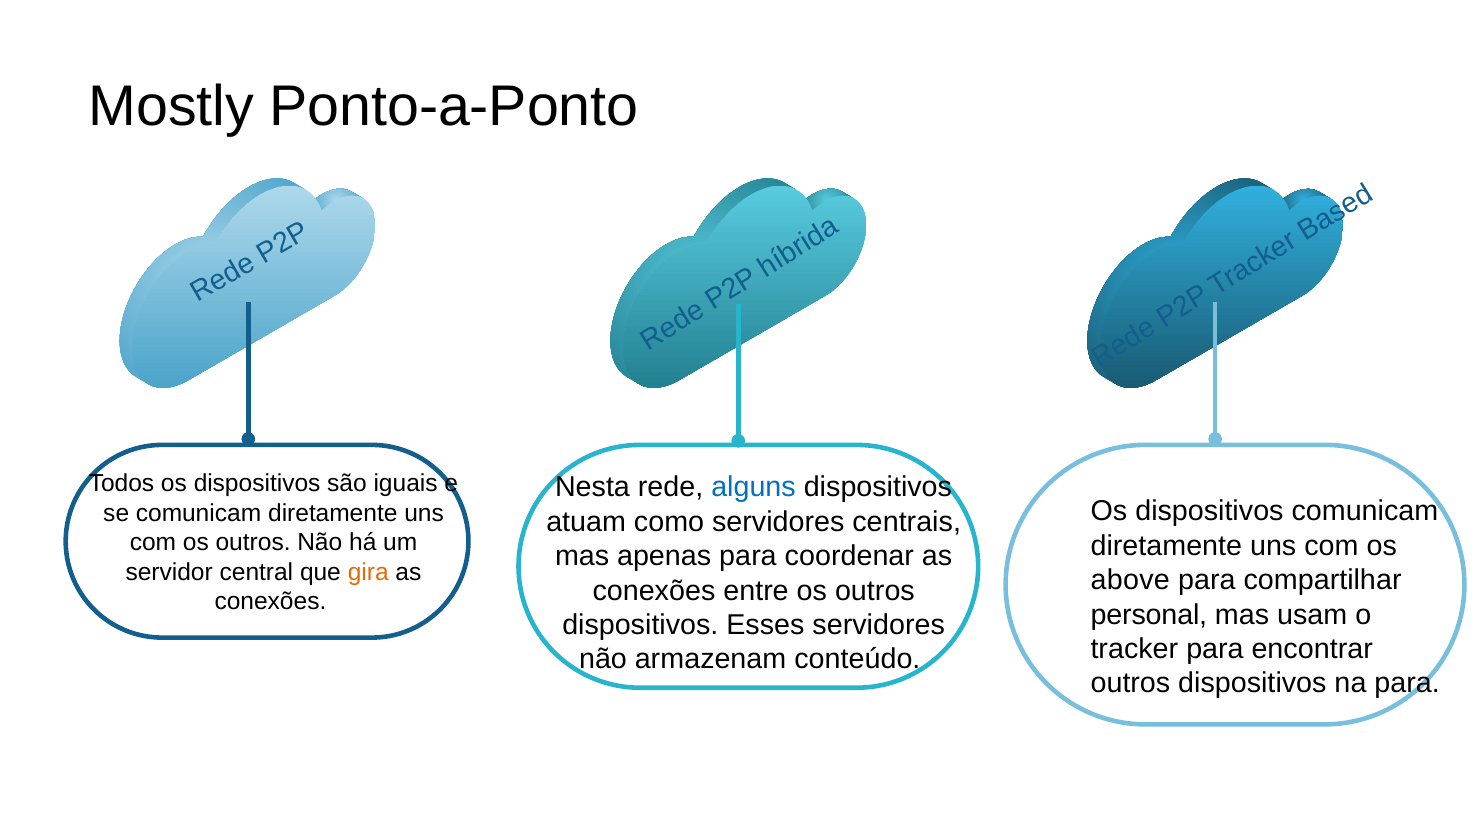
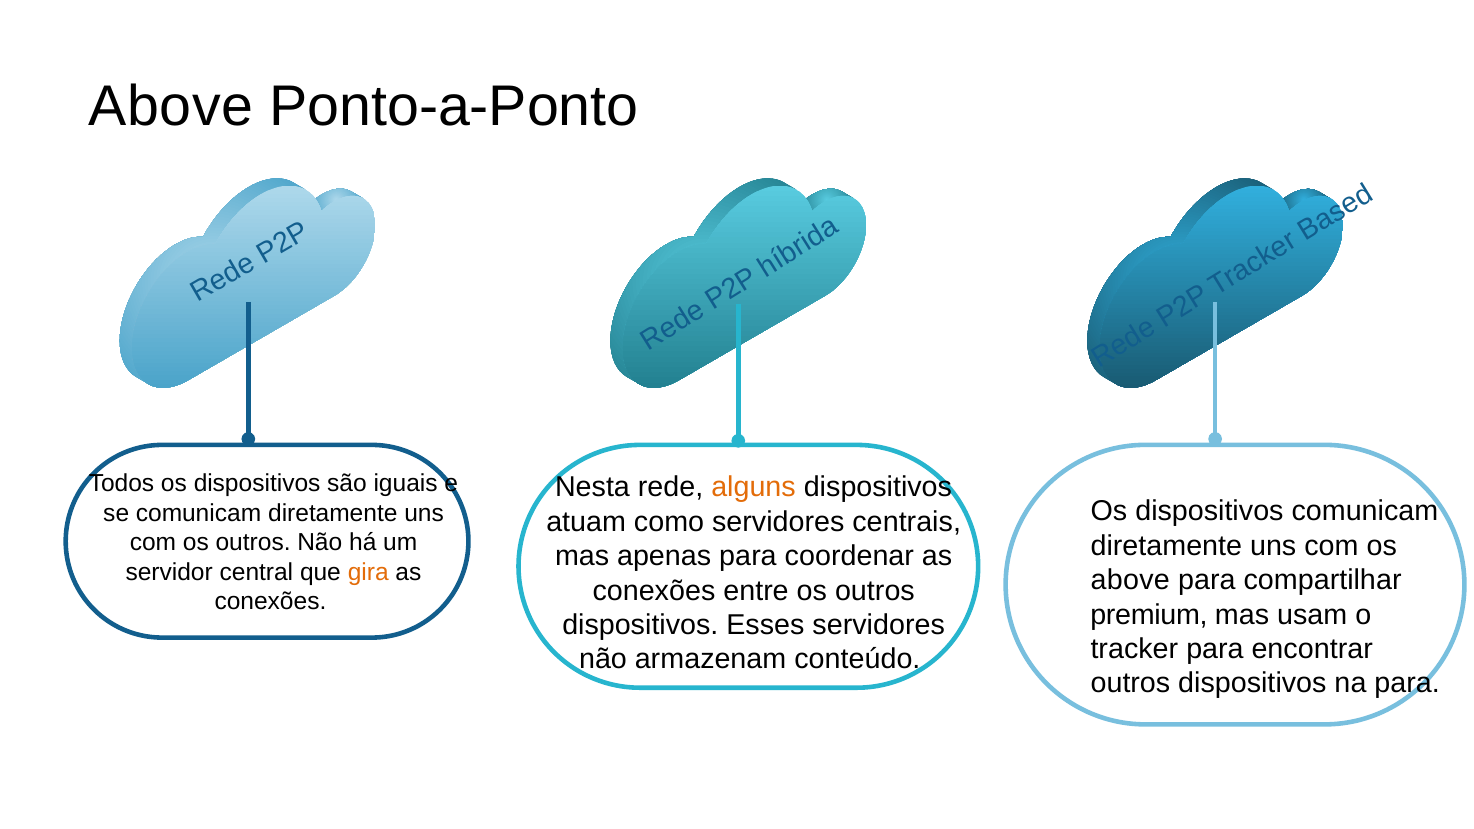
Mostly: Mostly -> Above (171, 107)
alguns colour: blue -> orange (754, 488)
personal: personal -> premium (1149, 615)
